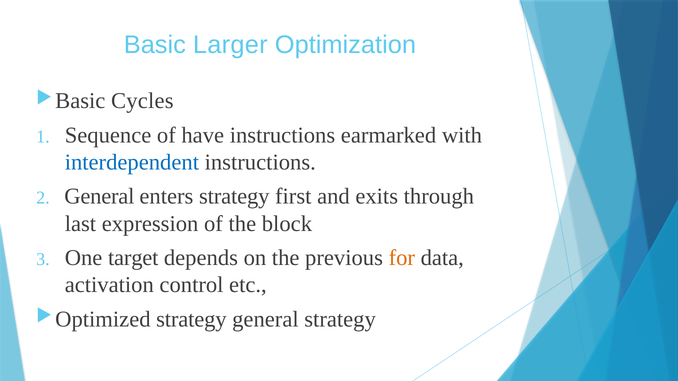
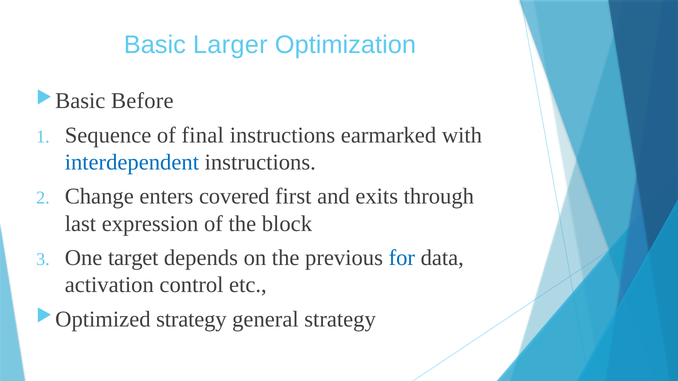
Cycles: Cycles -> Before (142, 101)
have: have -> final (203, 135)
General: General -> Change (99, 197)
enters strategy: strategy -> covered (234, 197)
for colour: orange -> blue (402, 258)
